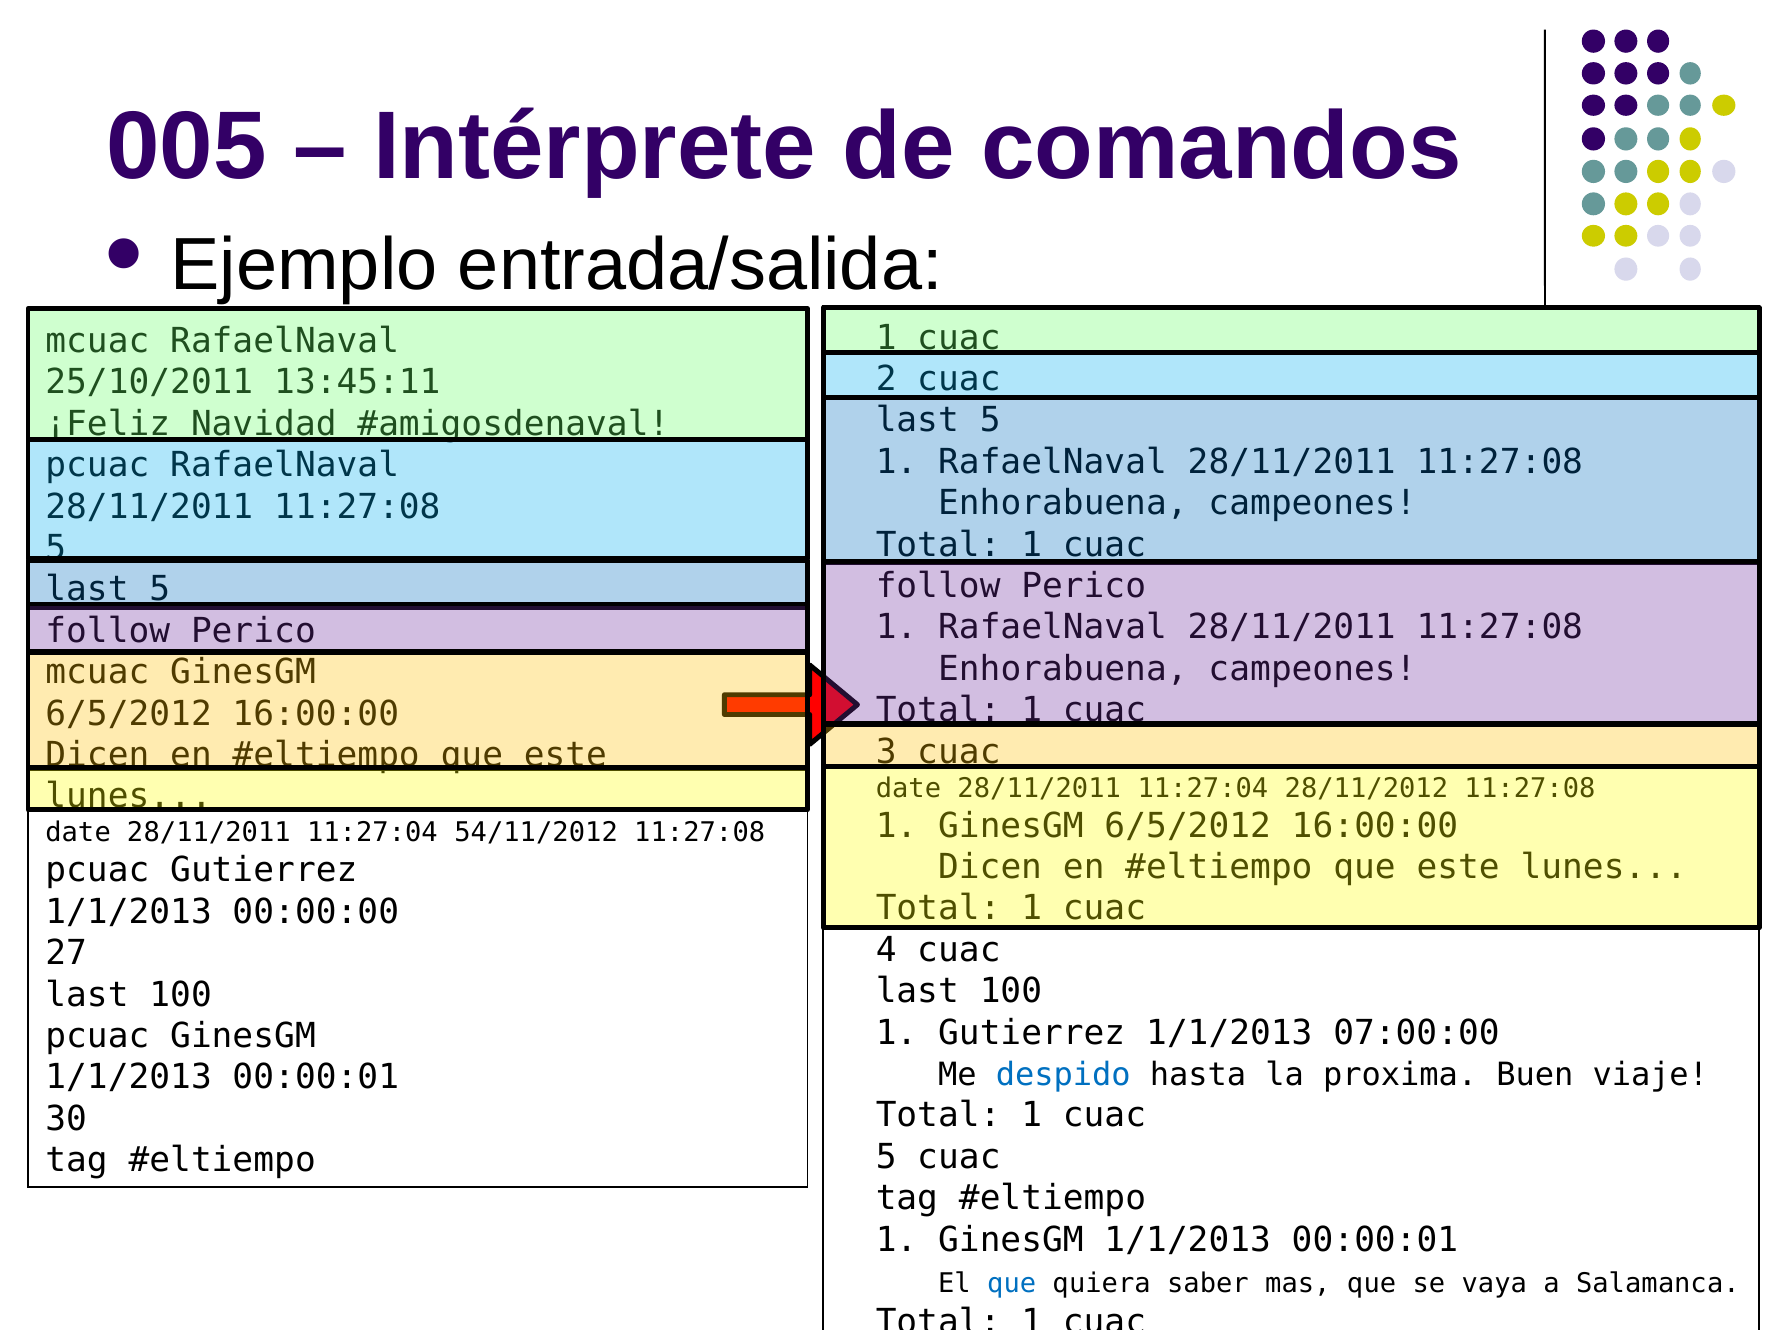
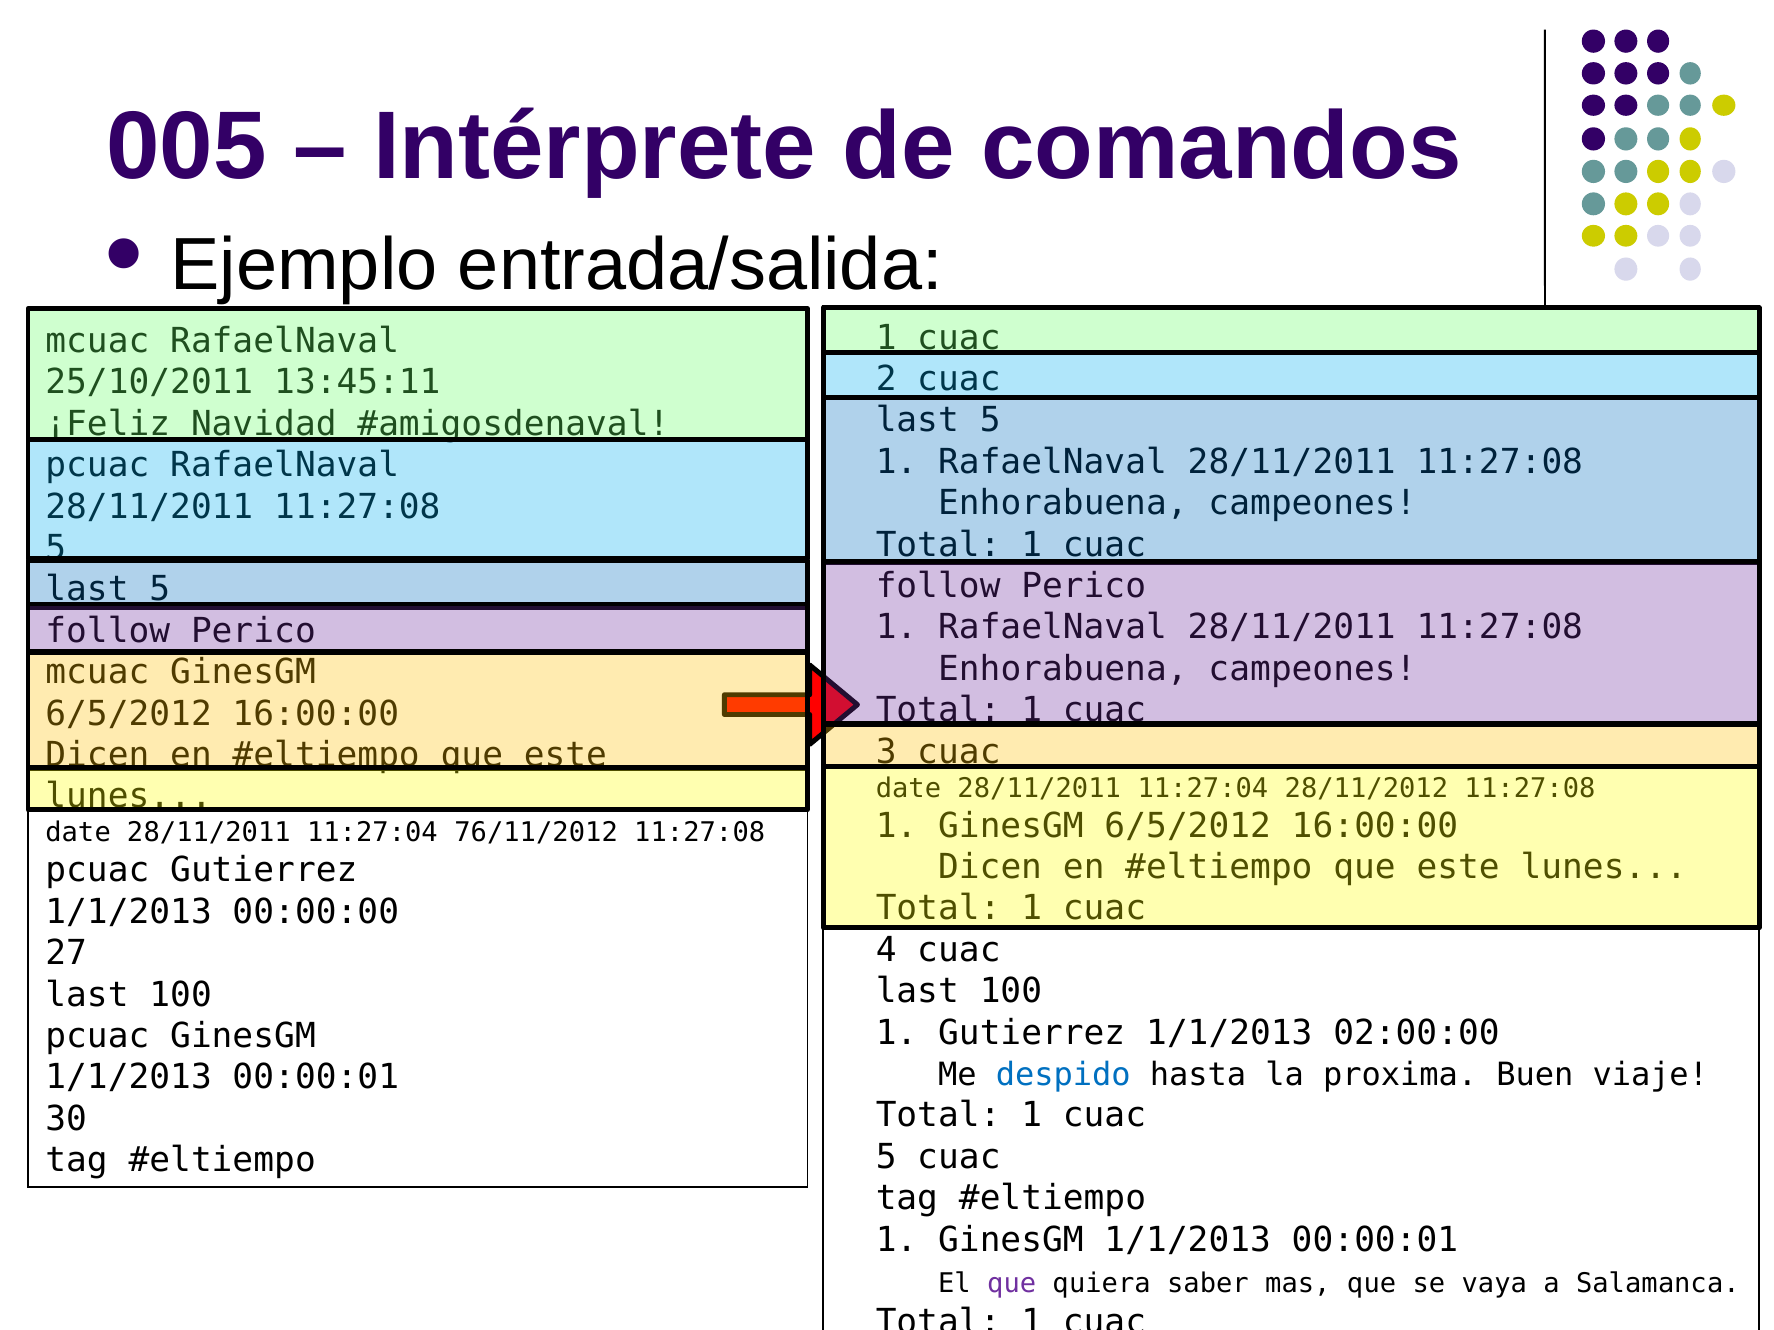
54/11/2012: 54/11/2012 -> 76/11/2012 (536, 833)
07:00:00: 07:00:00 -> 02:00:00 (1416, 1033)
que colour: blue -> purple (1012, 1284)
